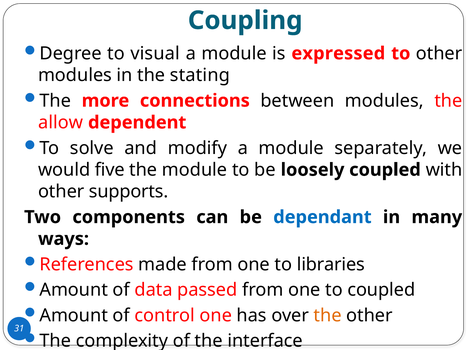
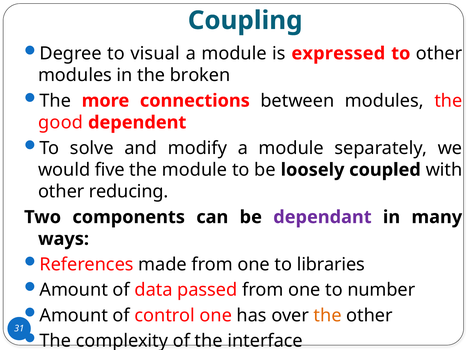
stating: stating -> broken (200, 75)
allow: allow -> good (61, 123)
supports: supports -> reducing (129, 192)
dependant colour: blue -> purple (322, 217)
to coupled: coupled -> number (381, 290)
